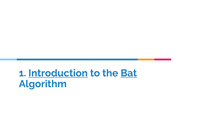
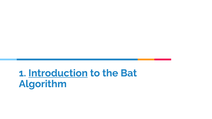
Bat underline: present -> none (129, 73)
